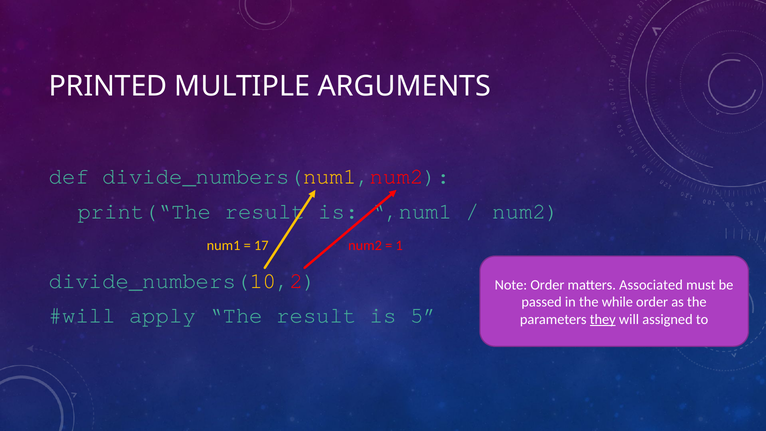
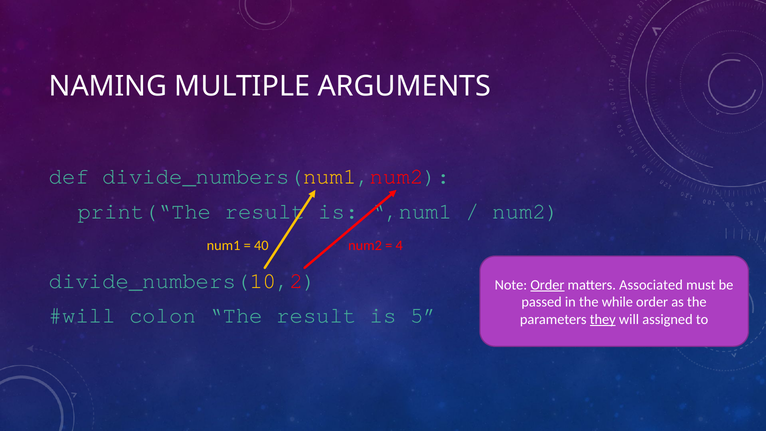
PRINTED: PRINTED -> NAMING (108, 86)
17: 17 -> 40 (261, 245)
1: 1 -> 4 (399, 245)
Order underline: none -> present (547, 285)
apply: apply -> colon (163, 315)
